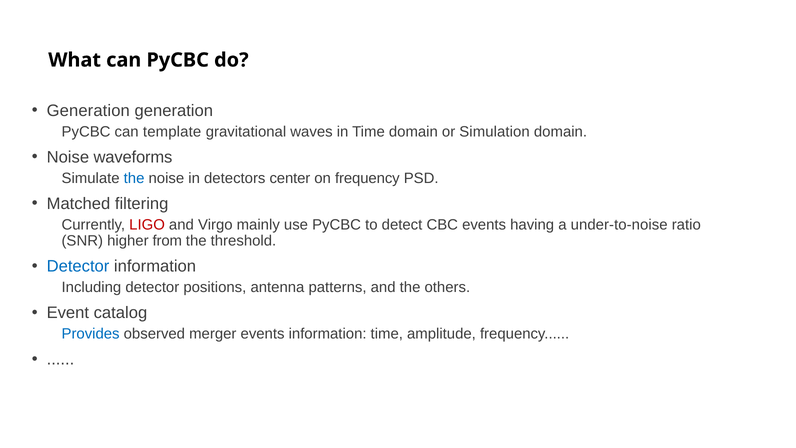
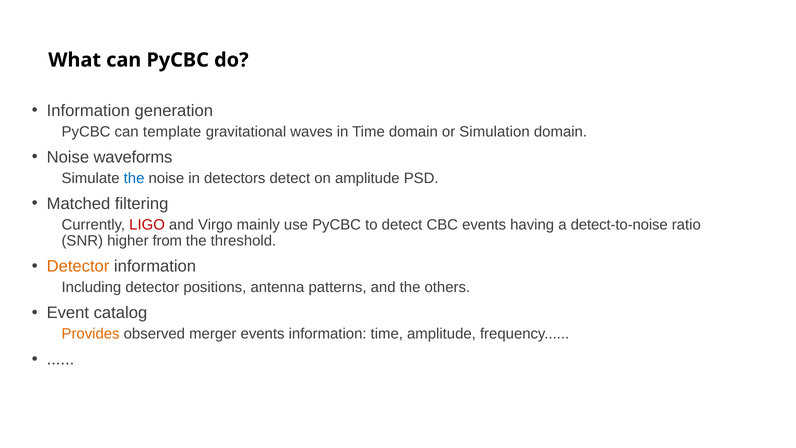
Generation: Generation -> Information (88, 110)
detectors center: center -> detect (290, 178)
on frequency: frequency -> amplitude (367, 178)
under-to-noise: under-to-noise -> detect-to-noise (619, 225)
Detector colour: blue -> orange (78, 266)
Provides colour: blue -> orange (91, 334)
